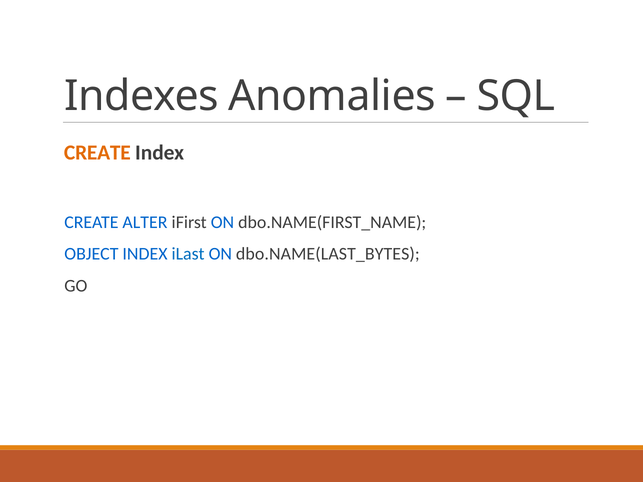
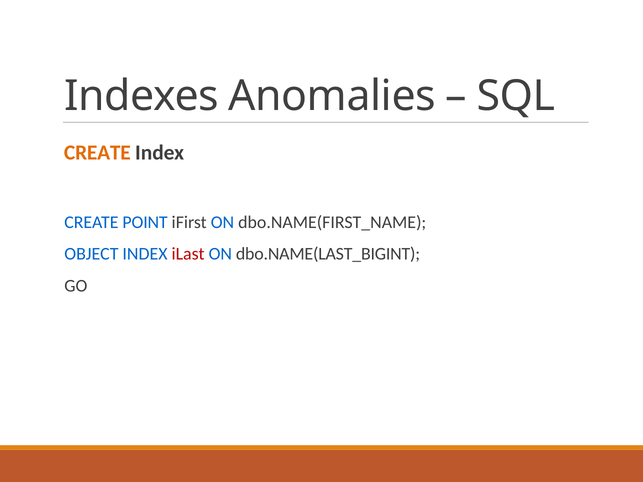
ALTER: ALTER -> POINT (145, 222)
iLast colour: blue -> red (188, 254)
dbo.NAME(LAST_BYTES: dbo.NAME(LAST_BYTES -> dbo.NAME(LAST_BIGINT (328, 254)
